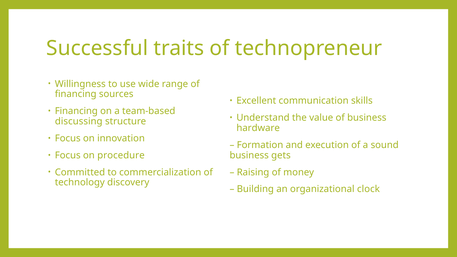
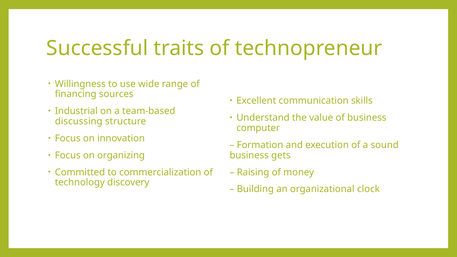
Financing: Financing -> Industrial (76, 111)
hardware: hardware -> computer (258, 128)
procedure: procedure -> organizing (121, 155)
